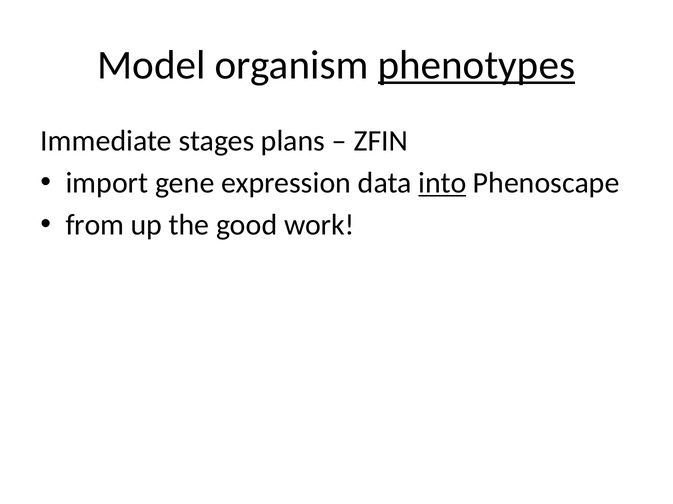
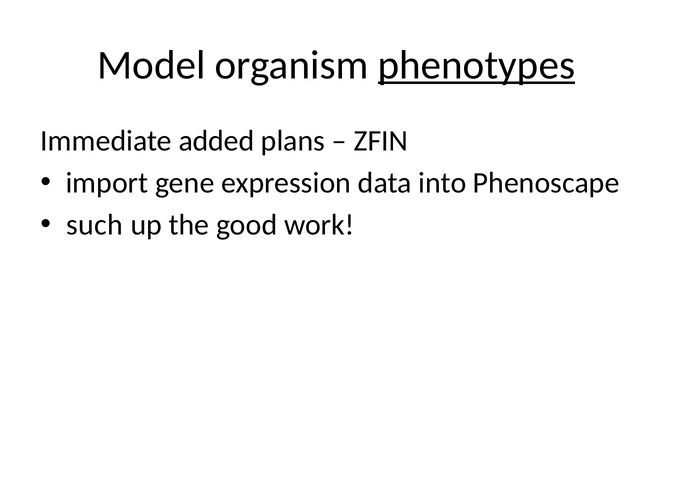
stages: stages -> added (216, 141)
into underline: present -> none (442, 183)
from: from -> such (95, 225)
